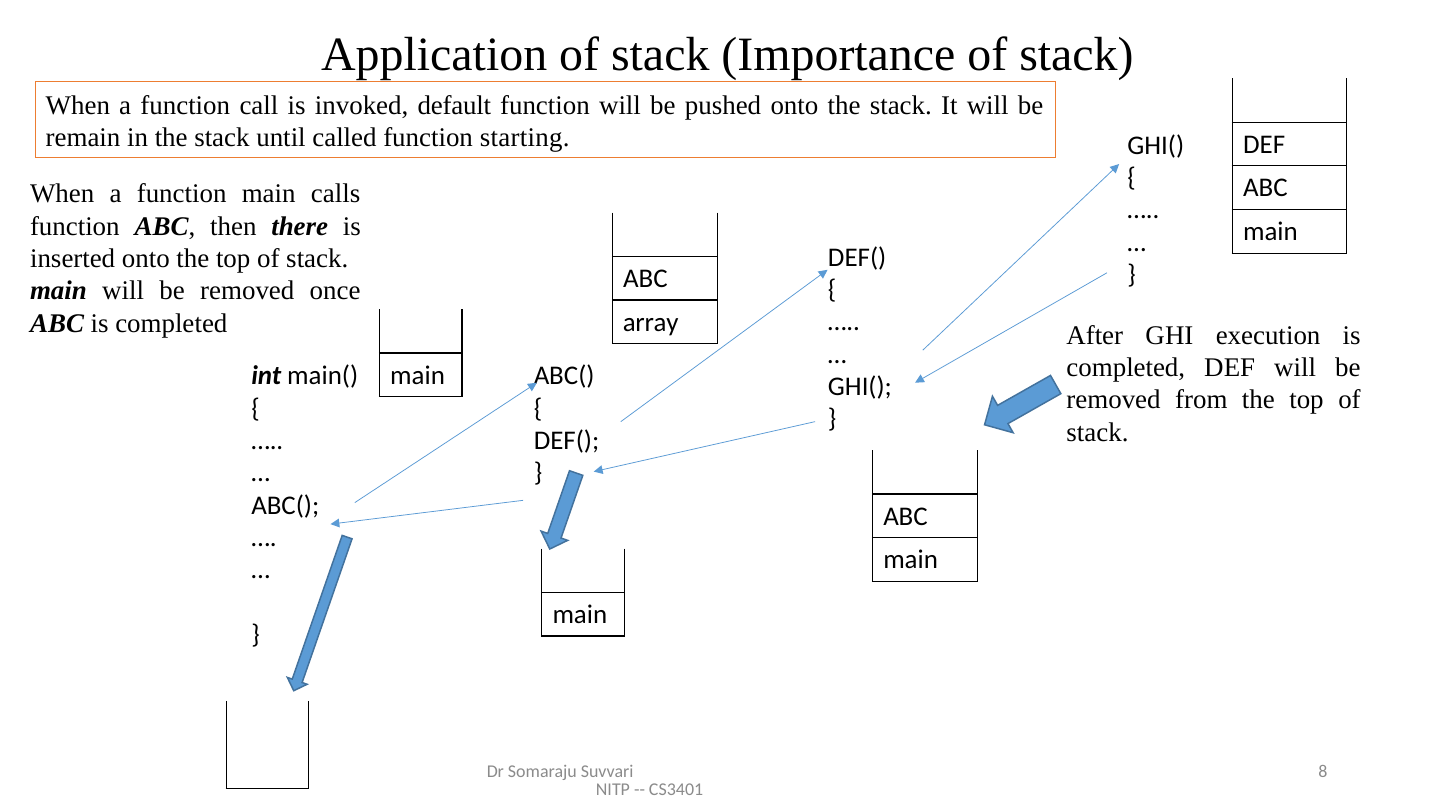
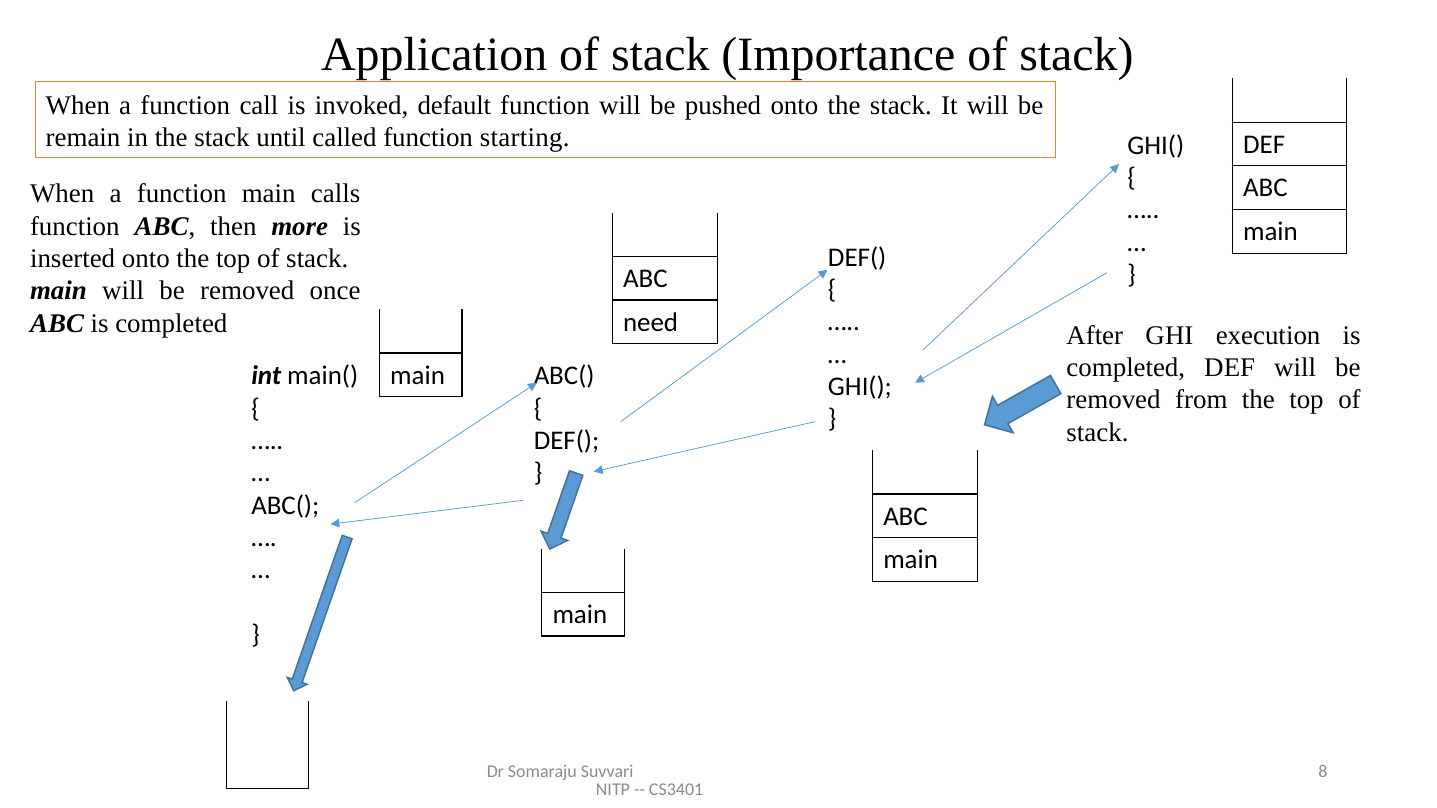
there: there -> more (300, 226)
array: array -> need (651, 322)
